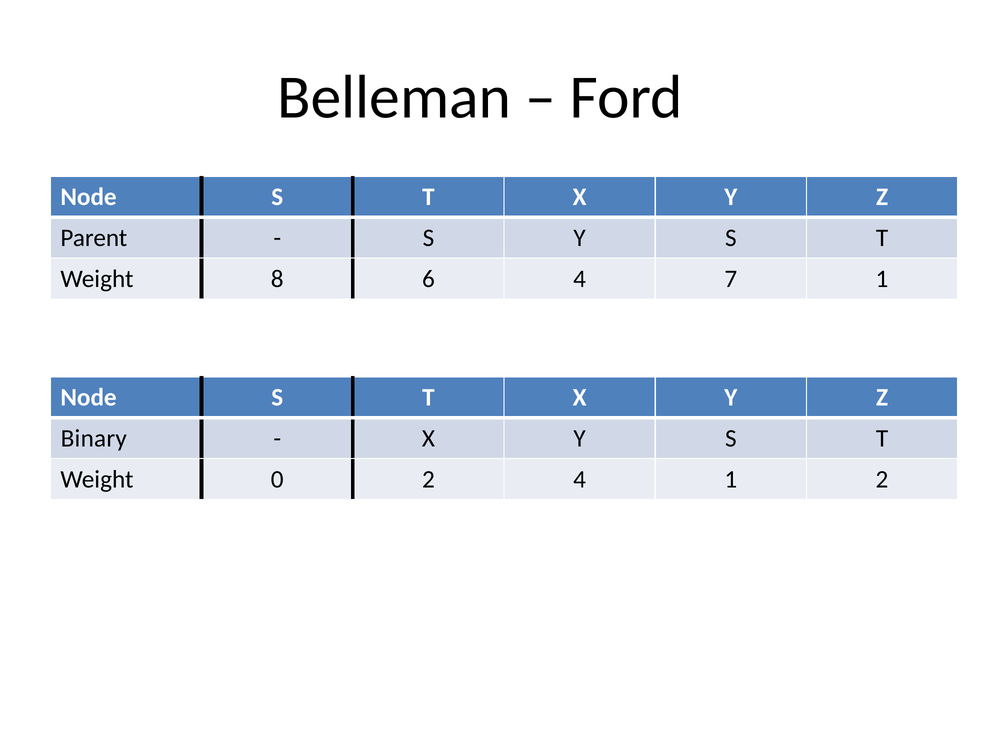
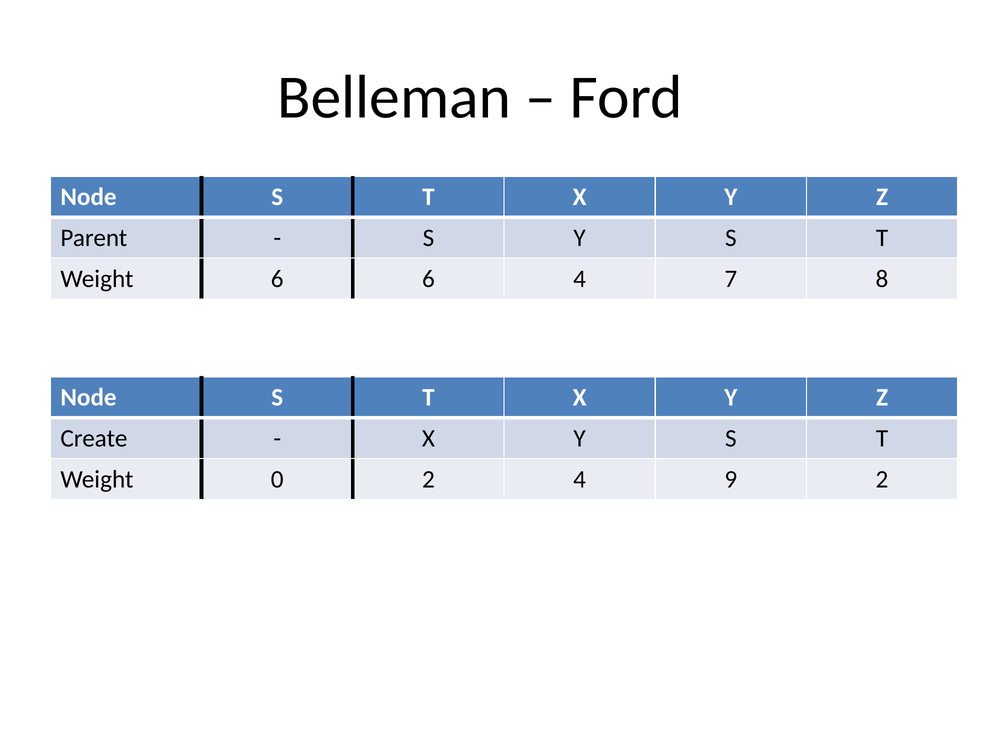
Weight 8: 8 -> 6 (277, 279)
7 1: 1 -> 8 (882, 279)
Binary: Binary -> Create (94, 438)
4 1: 1 -> 9 (731, 479)
